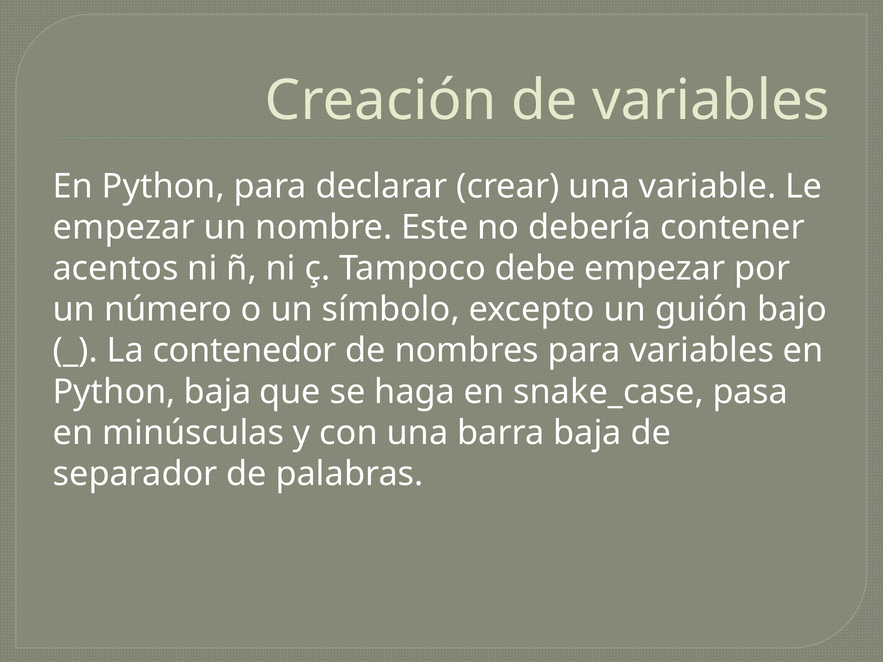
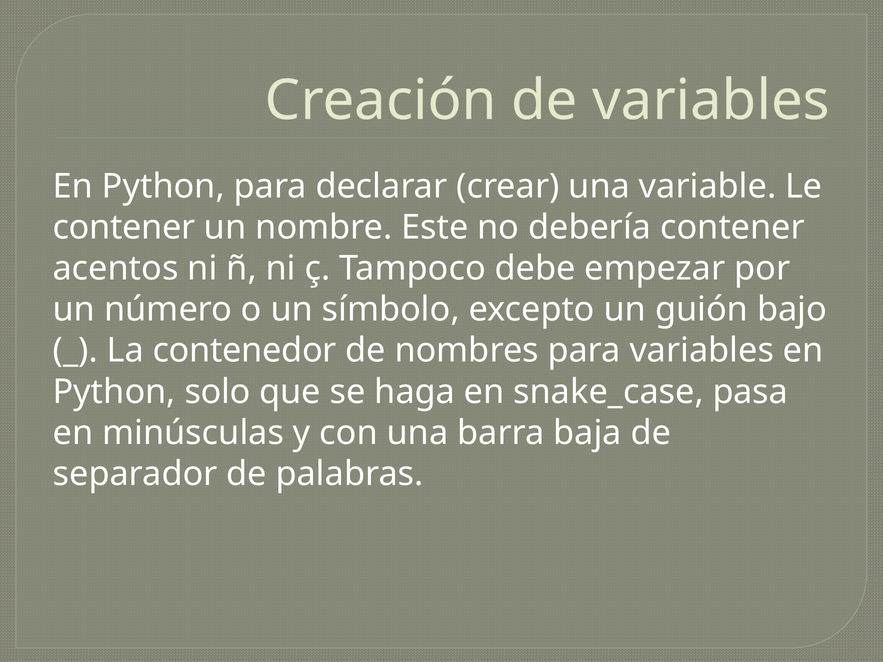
empezar: empezar -> contener (124, 227)
Python baja: baja -> solo (218, 392)
